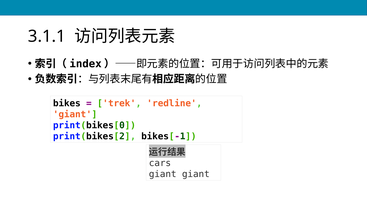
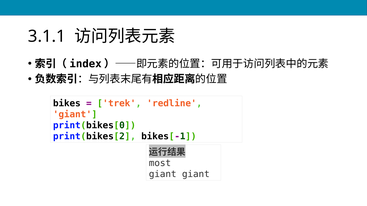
cars: cars -> most (160, 163)
